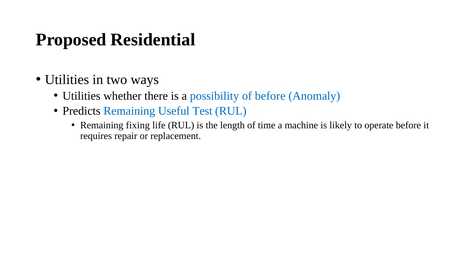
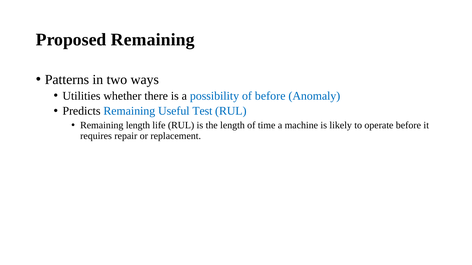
Proposed Residential: Residential -> Remaining (153, 40)
Utilities: Utilities -> Patterns (67, 80)
Remaining fixing: fixing -> length (138, 125)
